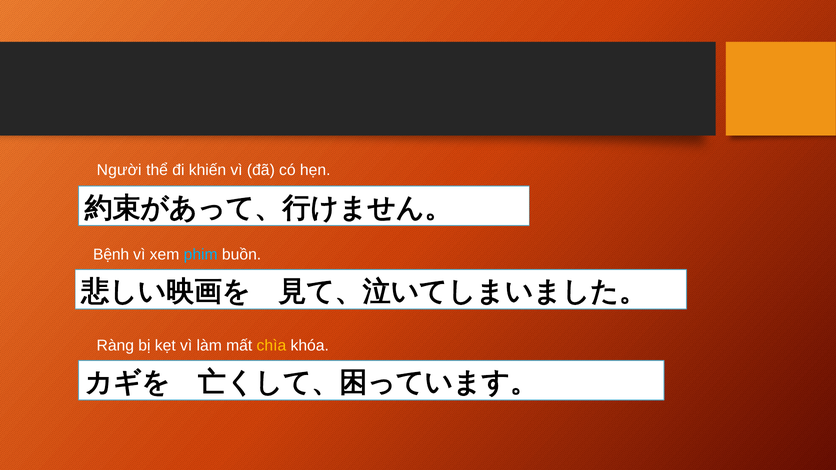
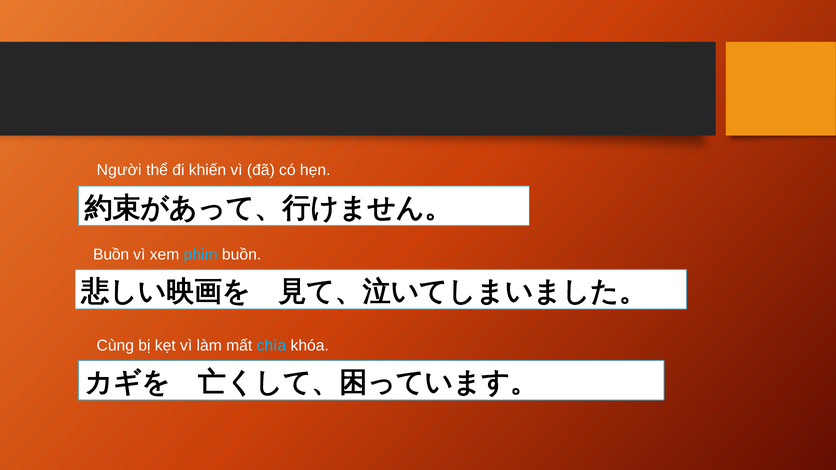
Bệnh: Bệnh -> Buồn (111, 255)
Ràng: Ràng -> Cùng (115, 346)
chìa colour: yellow -> light blue (271, 346)
